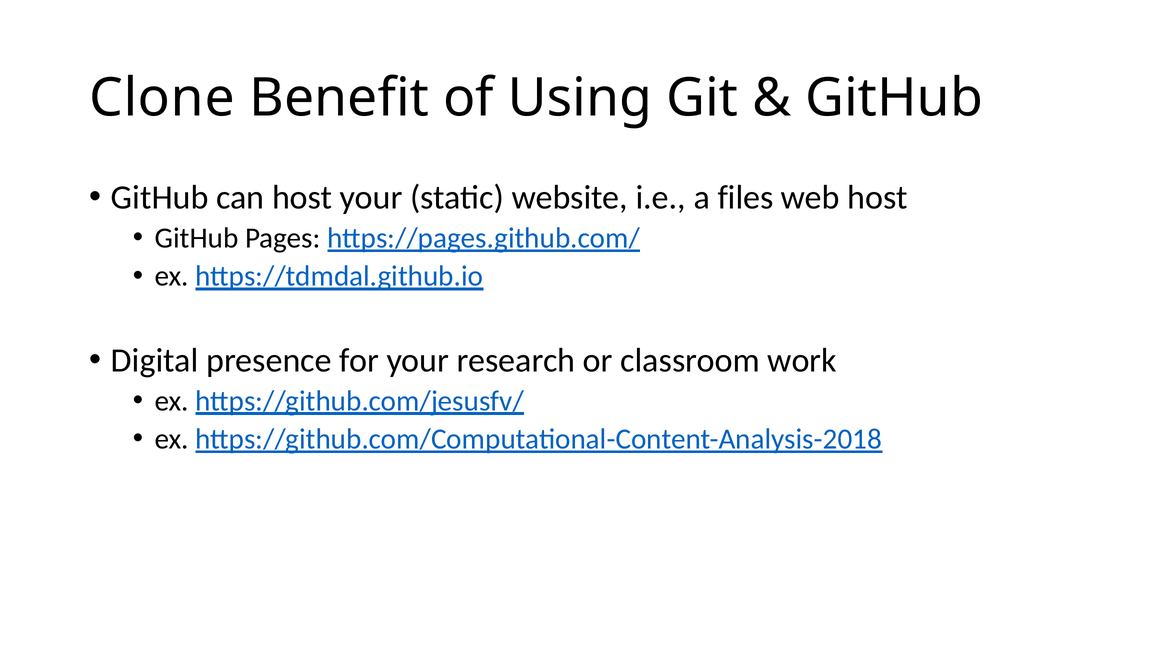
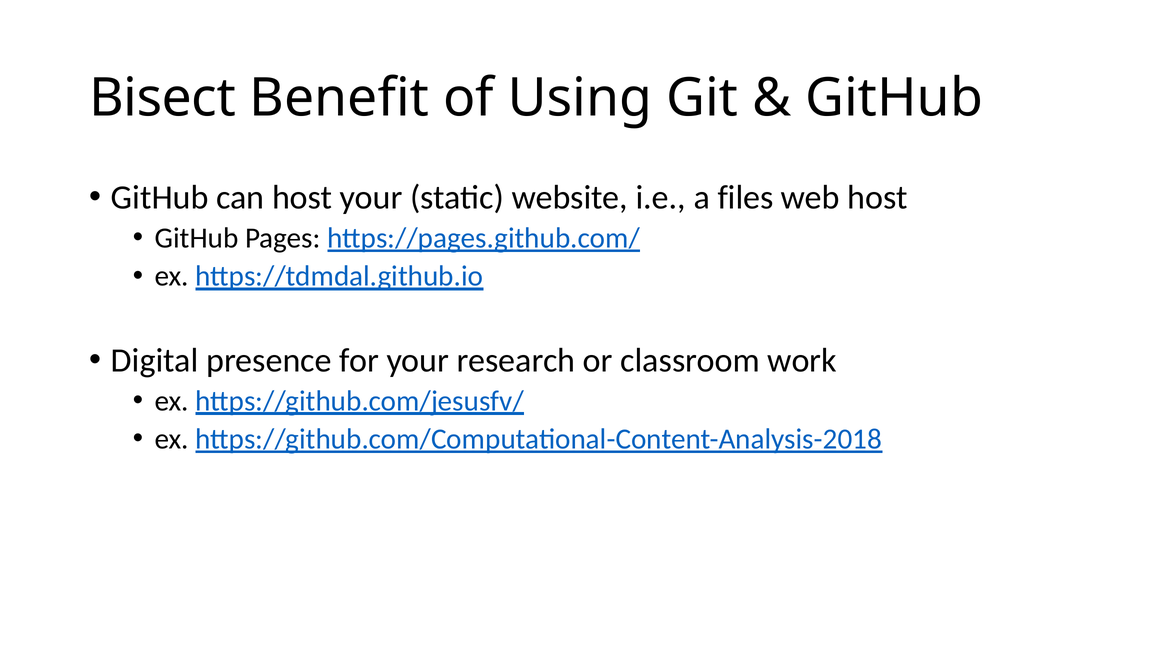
Clone: Clone -> Bisect (163, 98)
